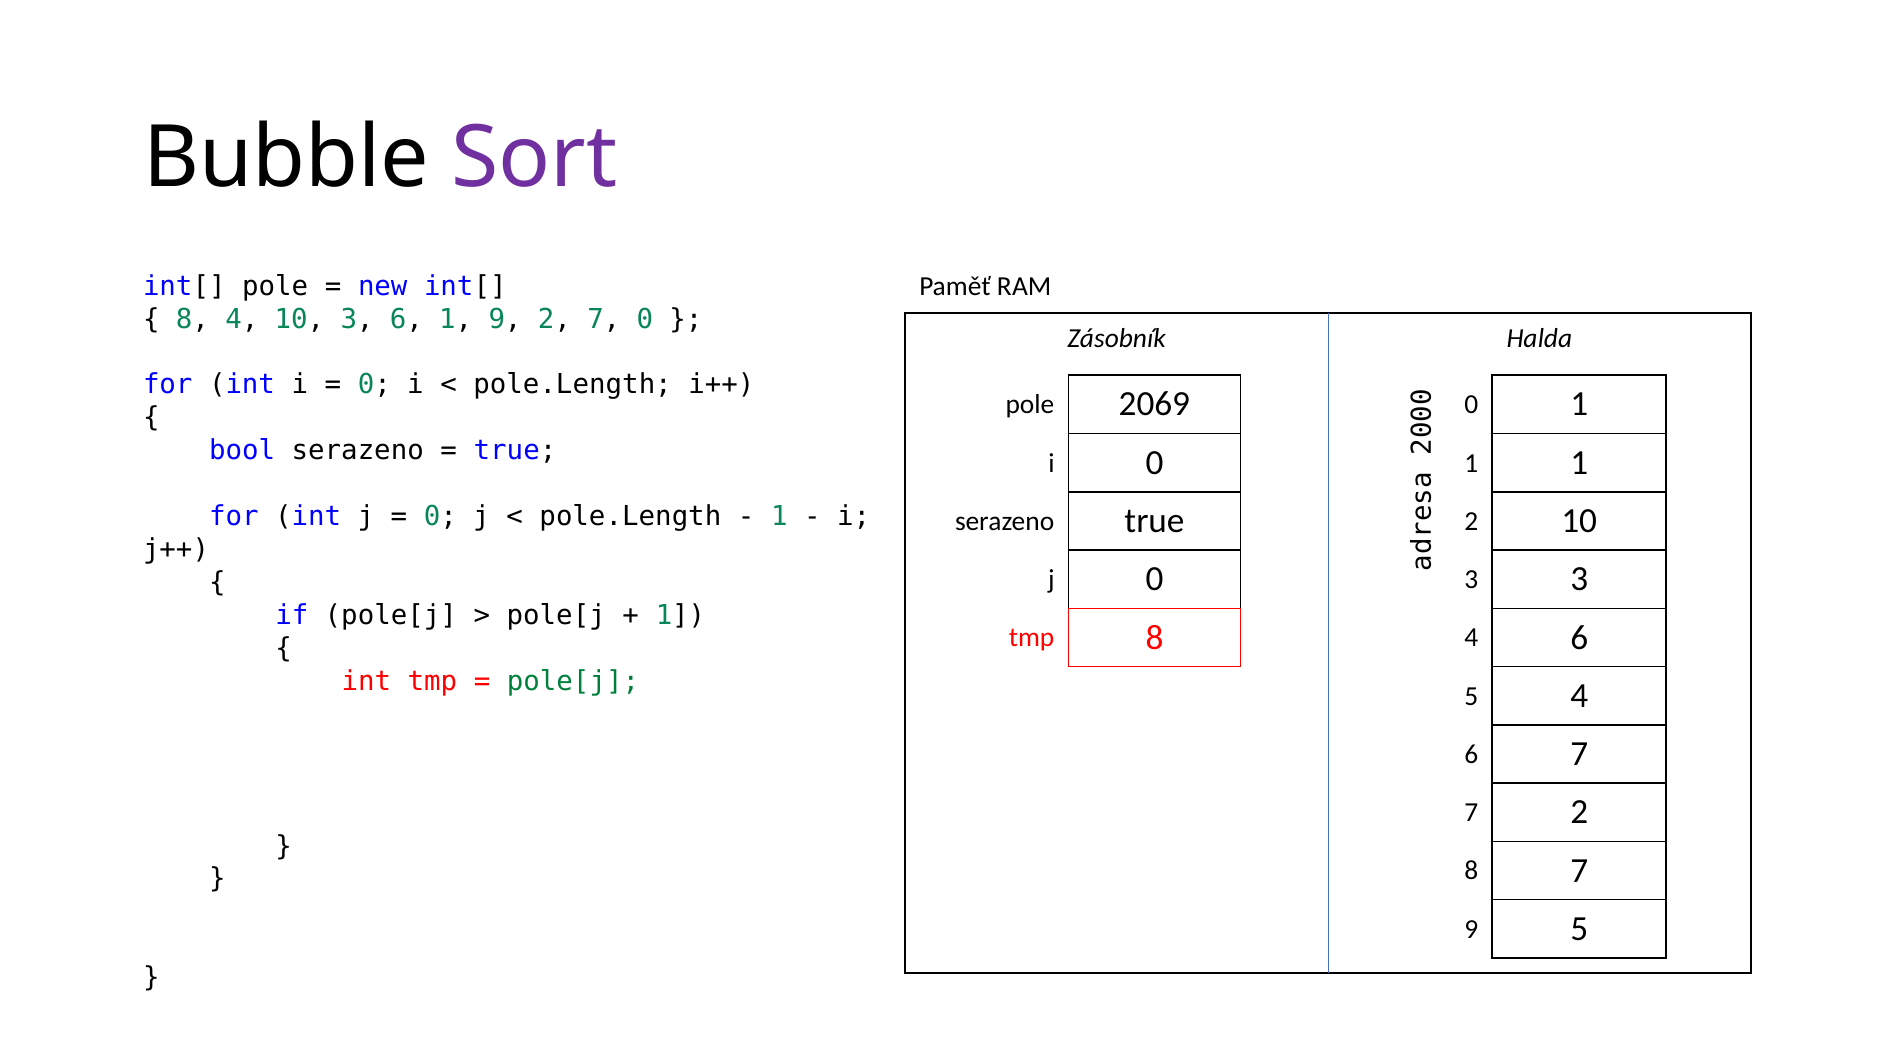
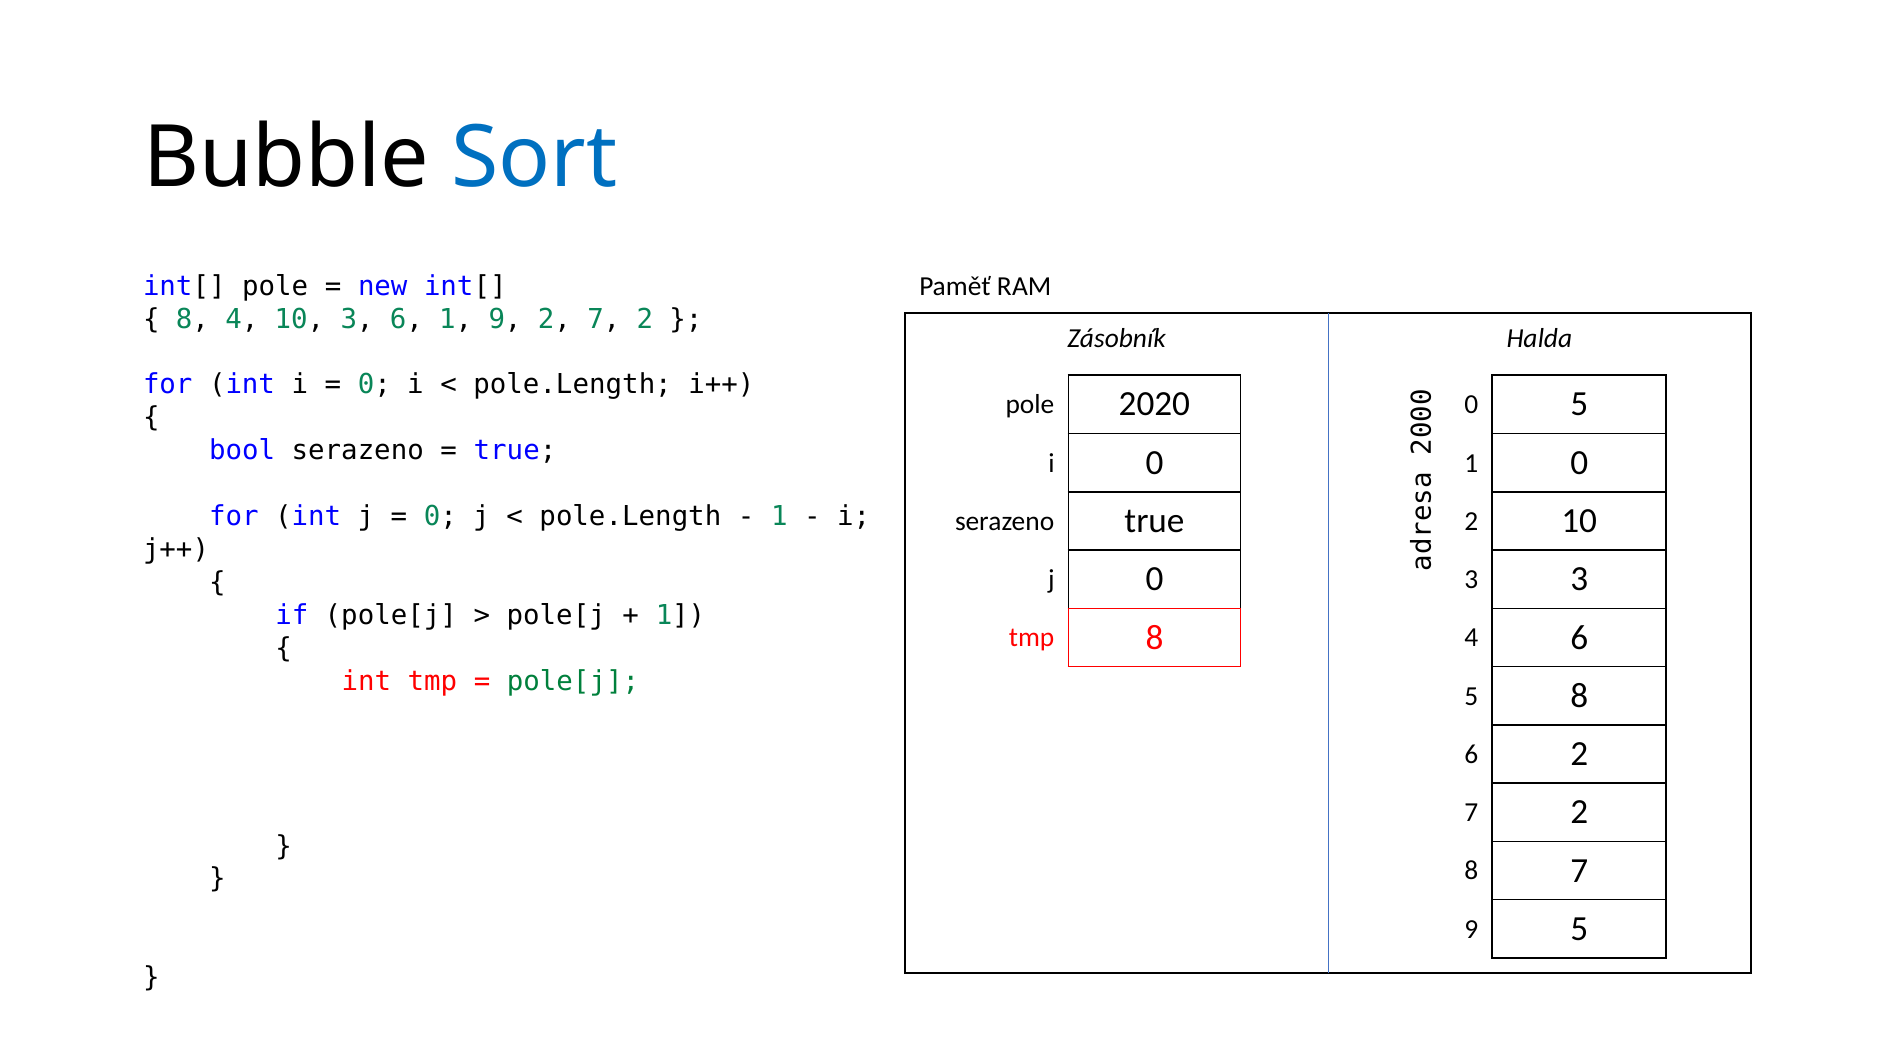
Sort colour: purple -> blue (535, 158)
9 2 7 0: 0 -> 2 (645, 319)
0 1: 1 -> 5 (1579, 404)
2069: 2069 -> 2020 (1154, 404)
1: 1 -> 0 (1579, 462)
5 4: 4 -> 8 (1579, 695)
6 7: 7 -> 2 (1579, 754)
